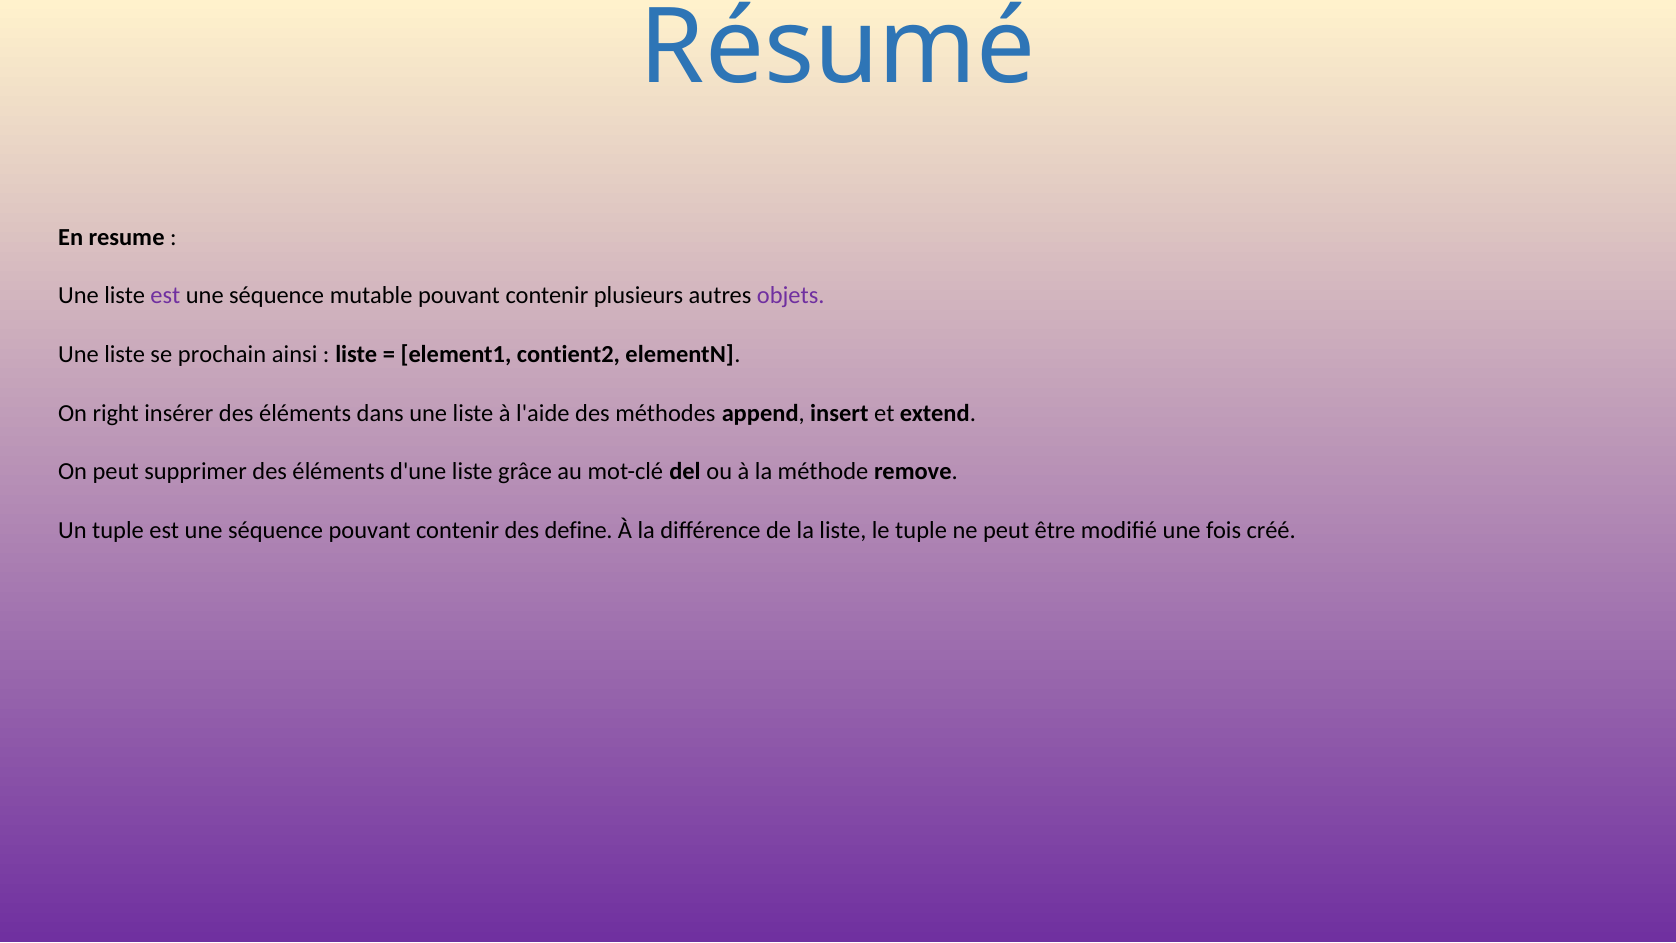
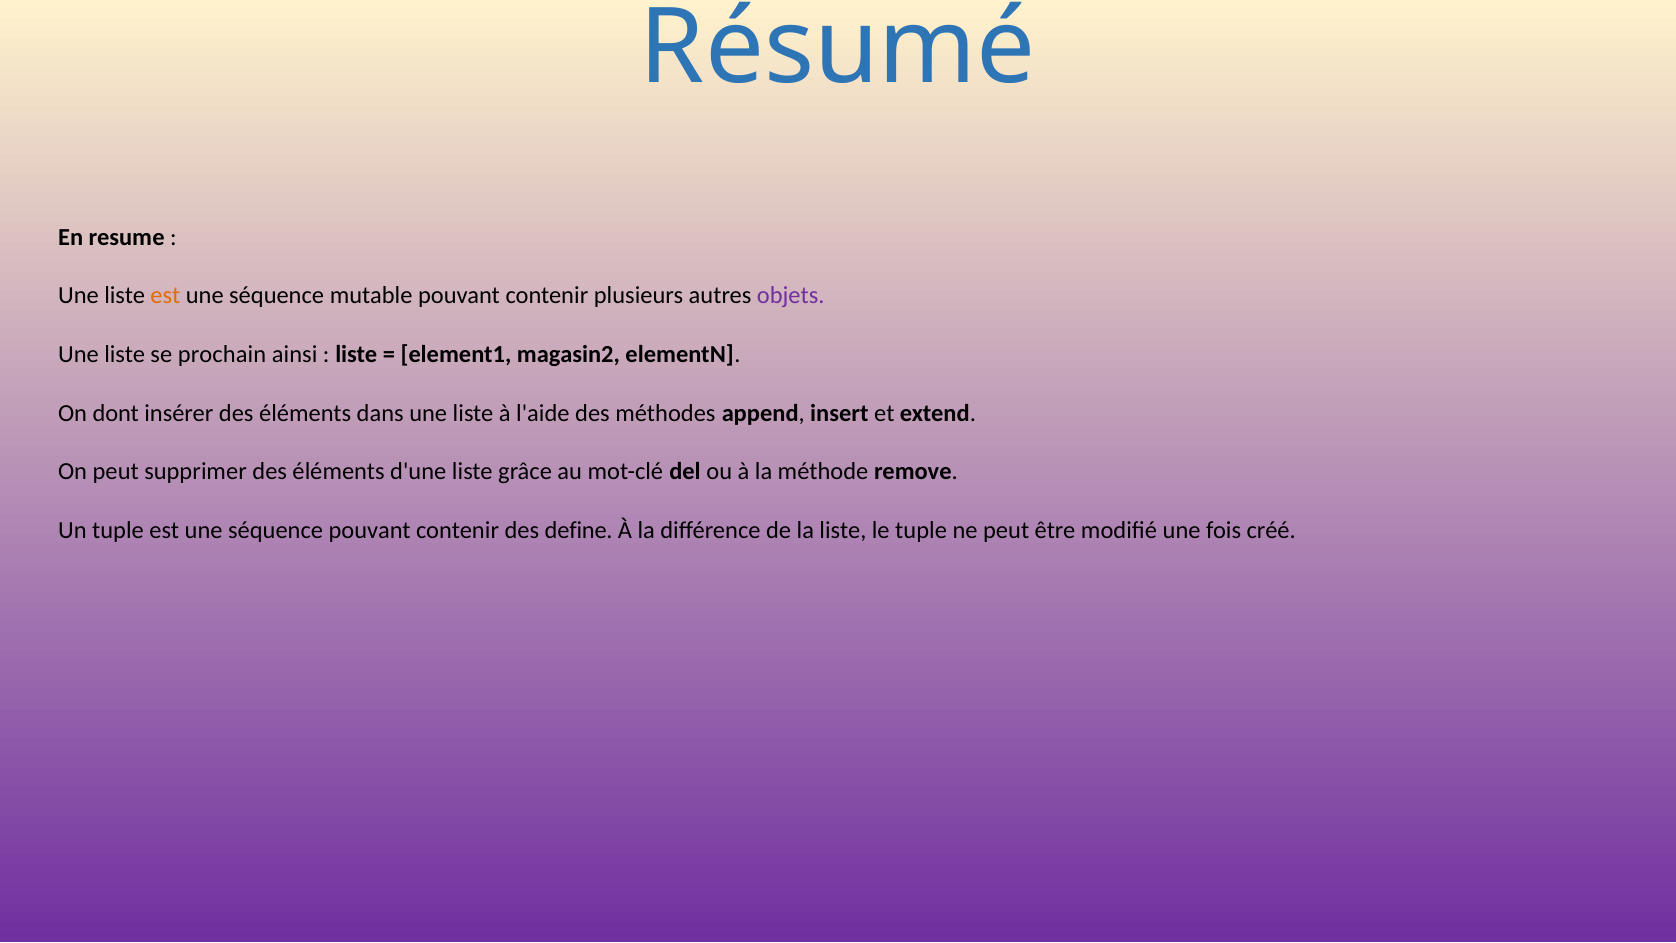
est colour: purple -> orange (165, 296)
contient2: contient2 -> magasin2 (568, 354)
right: right -> dont (116, 413)
